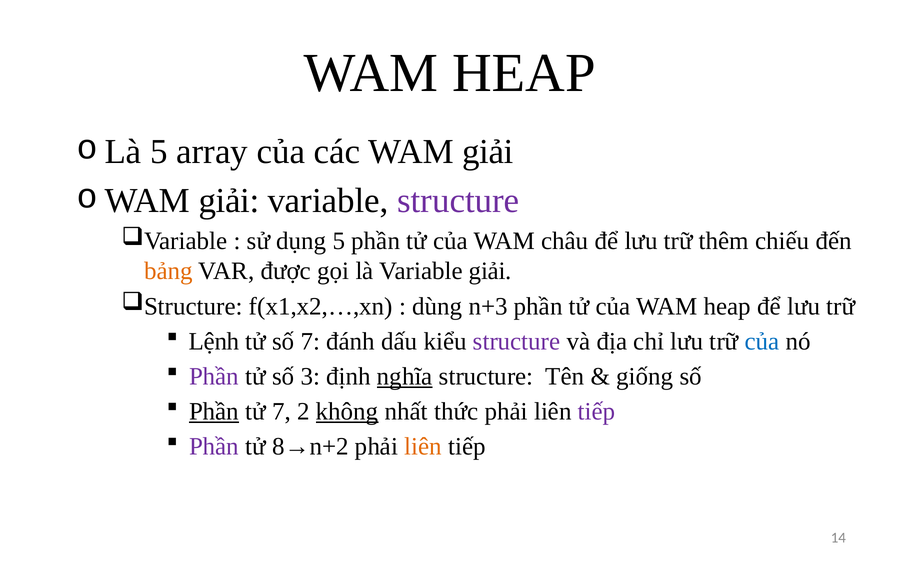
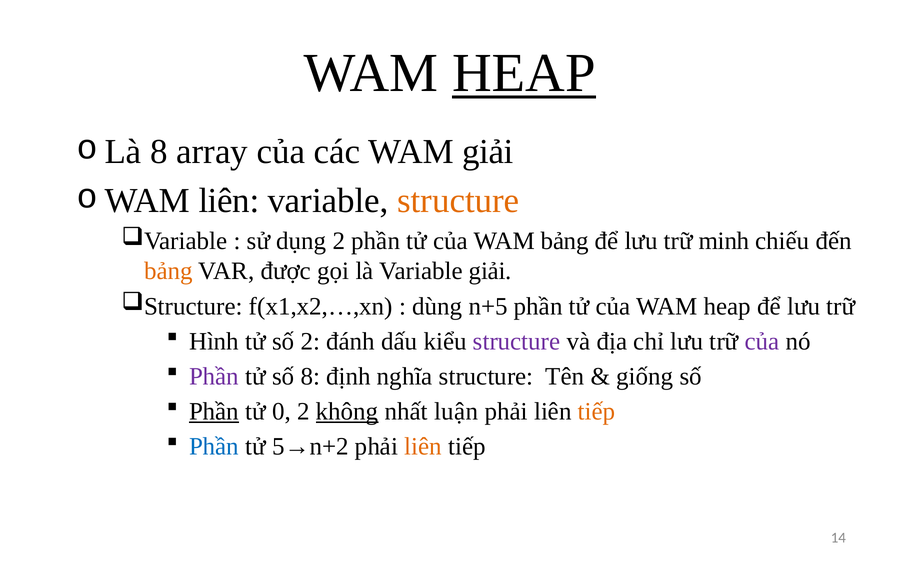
HEAP underline: none -> present (524, 73)
5: 5 -> 8 (159, 152)
giải: giải -> liên (229, 201)
structure colour: purple -> orange (458, 201)
dụng 5: 5 -> 2 (339, 241)
WAM châu: châu -> bảng (565, 241)
thêm: thêm -> minh (724, 241)
n+3: n+3 -> n+5 (488, 306)
Lệnh: Lệnh -> Hình (214, 341)
số 7: 7 -> 2 (310, 341)
của colour: blue -> purple (762, 341)
số 3: 3 -> 8 (310, 376)
nghĩa underline: present -> none (405, 376)
tử 7: 7 -> 0 (281, 411)
thức: thức -> luận (456, 411)
tiếp colour: purple -> orange (597, 411)
Phần colour: purple -> blue (214, 446)
8→n+2: 8→n+2 -> 5→n+2 (310, 446)
